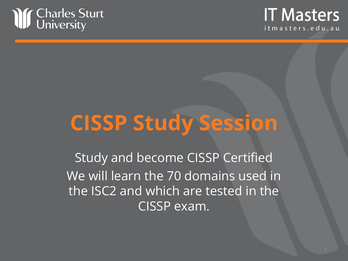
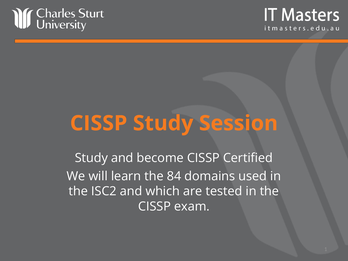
70: 70 -> 84 (174, 176)
